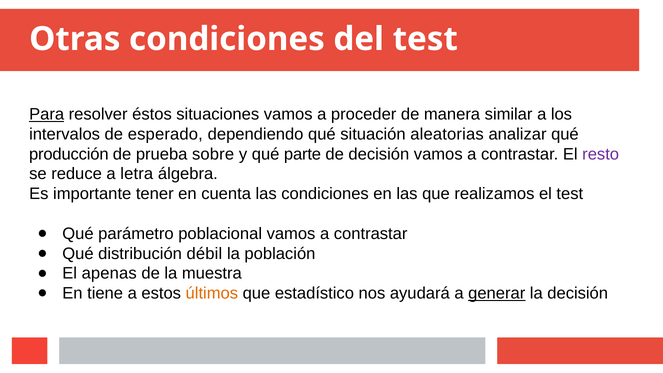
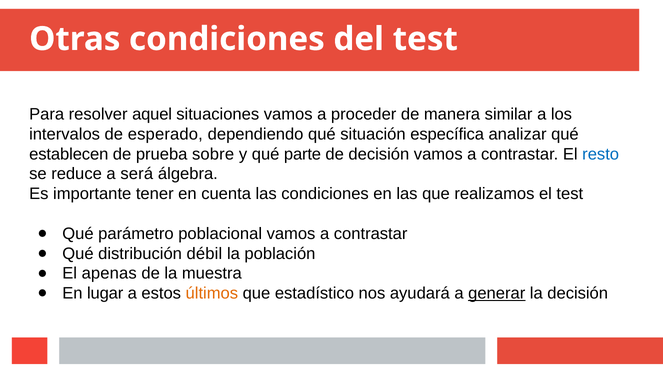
Para underline: present -> none (47, 114)
éstos: éstos -> aquel (152, 114)
aleatorias: aleatorias -> específica (447, 134)
producción: producción -> establecen (69, 154)
resto colour: purple -> blue (601, 154)
letra: letra -> será (137, 174)
tiene: tiene -> lugar (105, 293)
